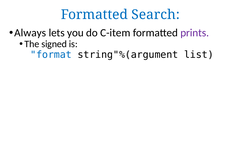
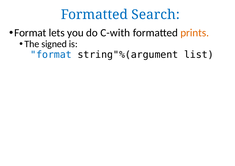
Always: Always -> Format (30, 33)
C-item: C-item -> C-with (115, 33)
prints colour: purple -> orange (195, 33)
